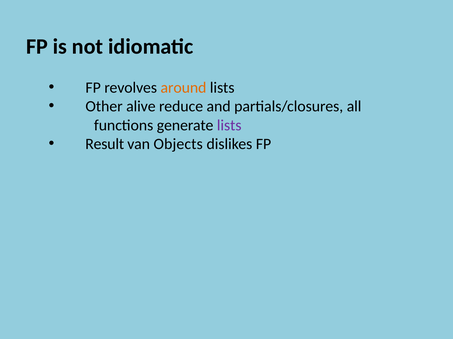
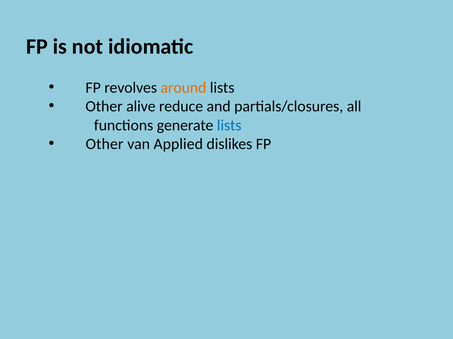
lists colour: purple -> blue (229, 125)
Result: Result -> Other (105, 144)
Objects: Objects -> Applied (178, 144)
